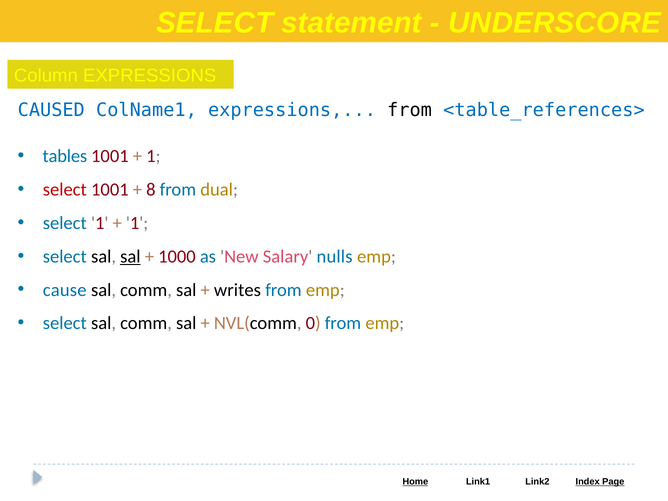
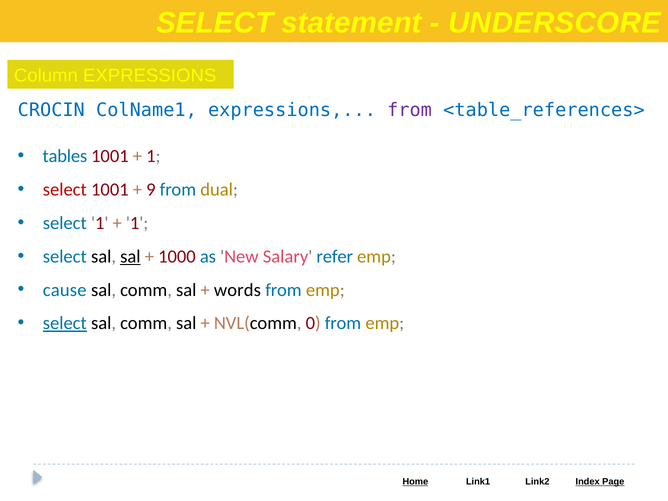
CAUSED: CAUSED -> CROCIN (51, 110)
from colour: black -> purple (410, 110)
8: 8 -> 9 (151, 190)
nulls: nulls -> refer (335, 257)
writes: writes -> words (237, 290)
select underline: none -> present (65, 323)
